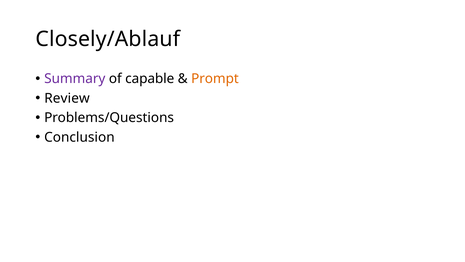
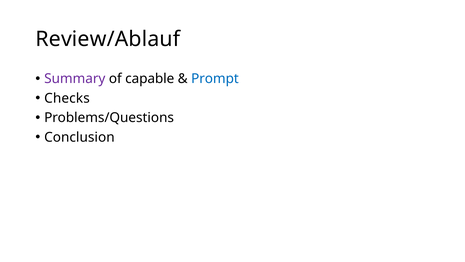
Closely/Ablauf: Closely/Ablauf -> Review/Ablauf (108, 39)
Prompt colour: orange -> blue (215, 79)
Review: Review -> Checks (67, 98)
